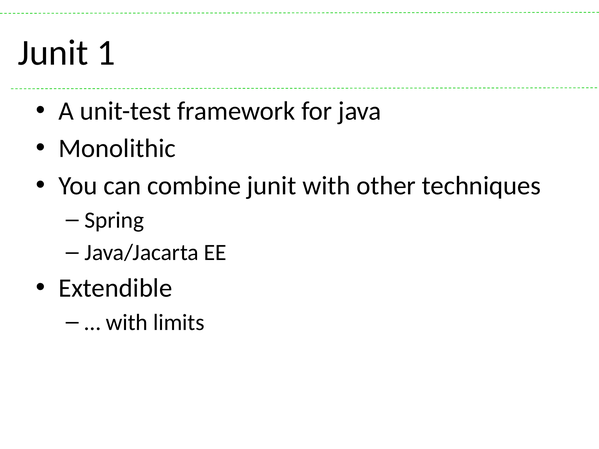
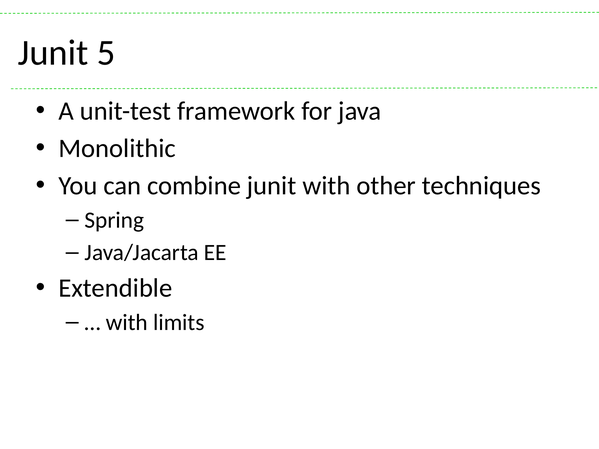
1: 1 -> 5 (106, 53)
